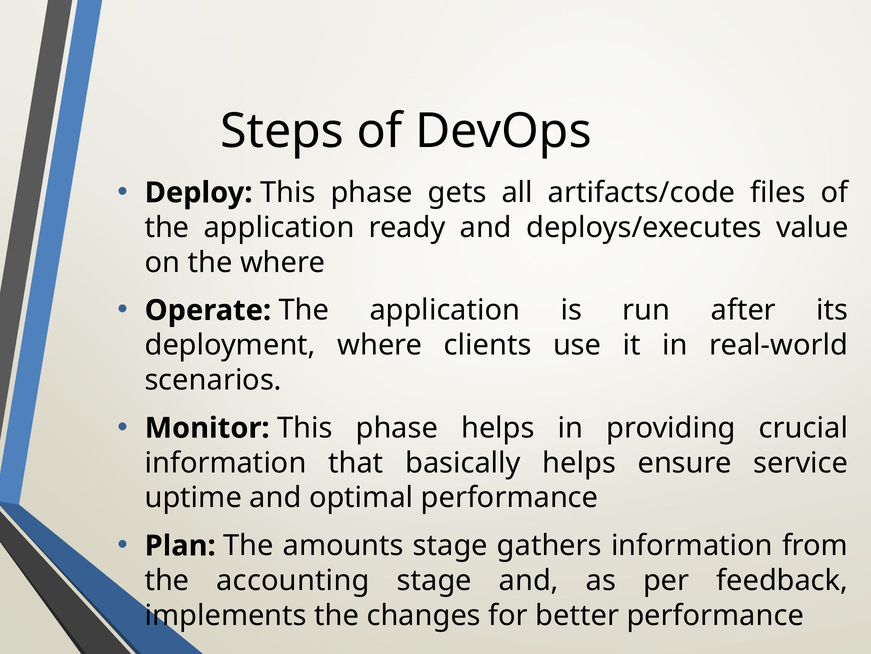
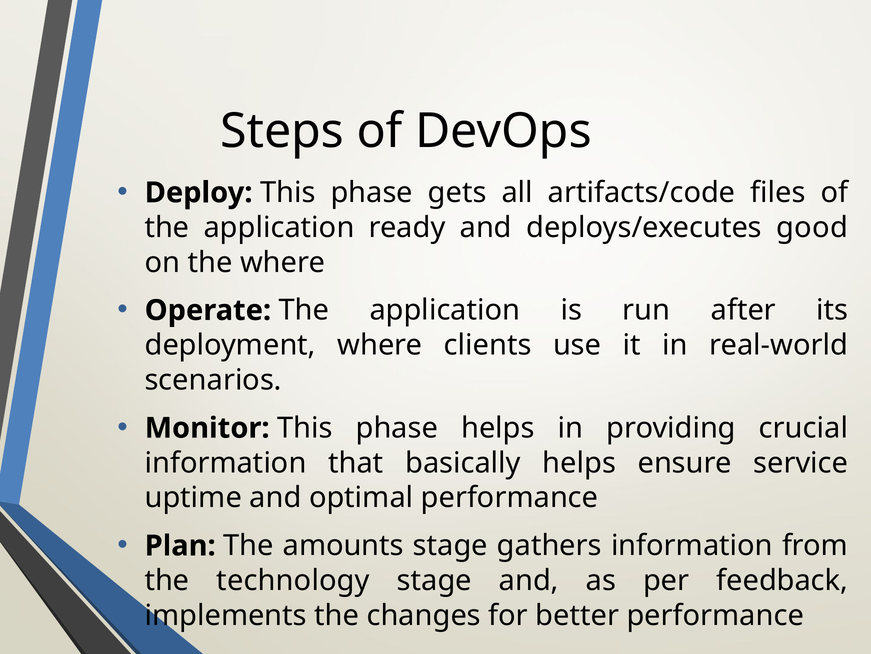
value: value -> good (812, 227)
accounting: accounting -> technology (293, 580)
